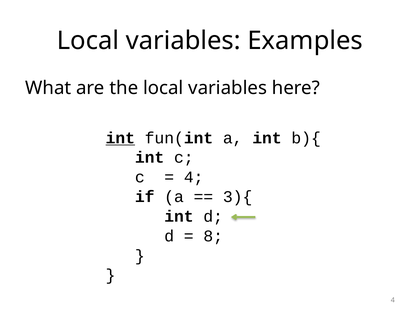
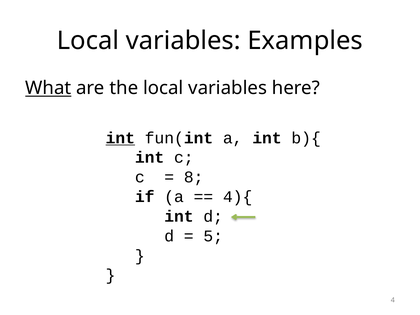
What underline: none -> present (48, 88)
4: 4 -> 8 (194, 177)
3){: 3){ -> 4){ (238, 197)
8: 8 -> 5 (213, 236)
